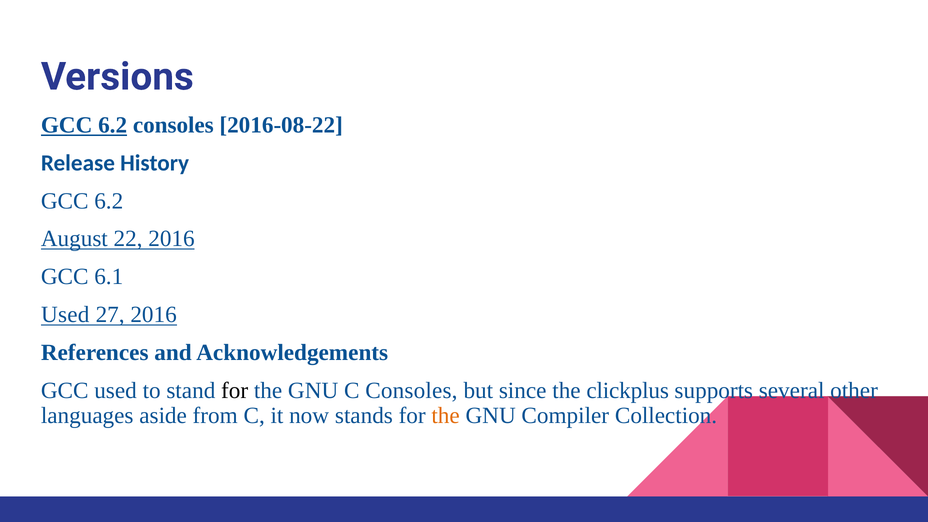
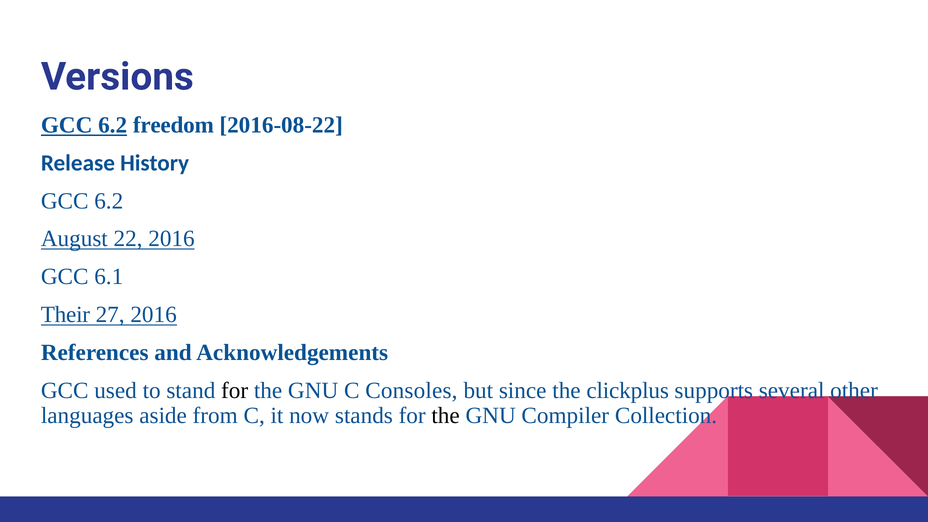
6.2 consoles: consoles -> freedom (173, 125)
Used: Used -> Their (65, 315)
the colour: orange -> black (446, 416)
